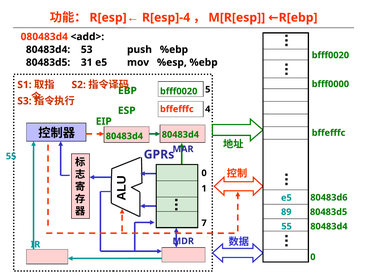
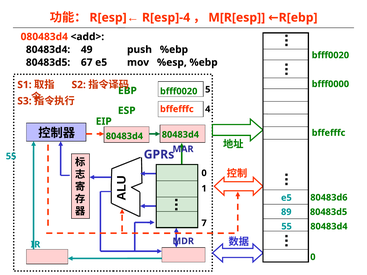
53: 53 -> 49 (87, 50)
31: 31 -> 67 (87, 62)
